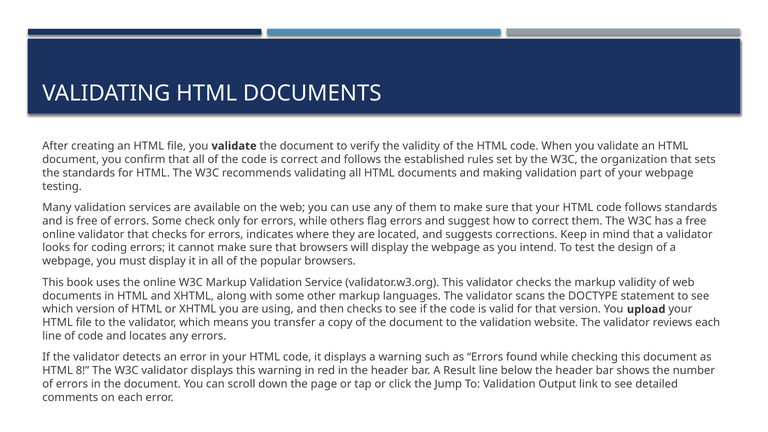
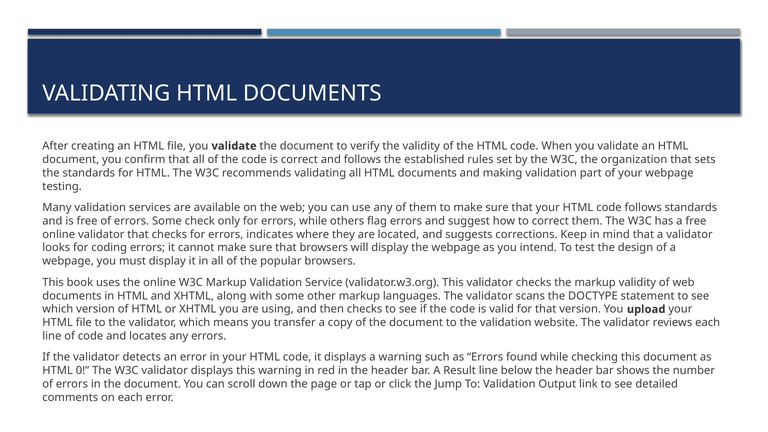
8: 8 -> 0 (83, 371)
